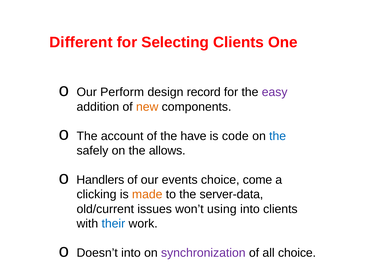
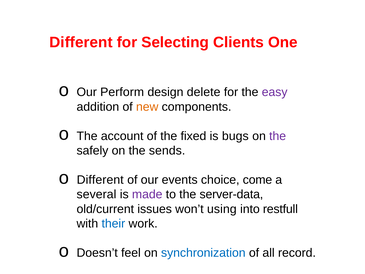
record: record -> delete (204, 92)
have: have -> fixed (193, 136)
code: code -> bugs (235, 136)
the colour: blue -> purple (278, 136)
allows: allows -> sends (167, 150)
Handlers: Handlers -> Different (100, 180)
clicking: clicking -> several (96, 194)
made colour: orange -> purple (147, 194)
into clients: clients -> restfull (280, 209)
Doesn’t into: into -> feel (131, 253)
synchronization colour: purple -> blue (203, 253)
all choice: choice -> record (297, 253)
